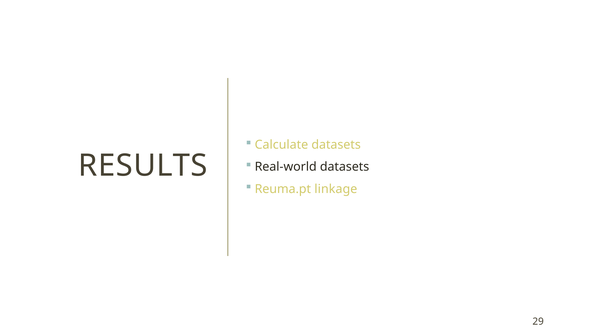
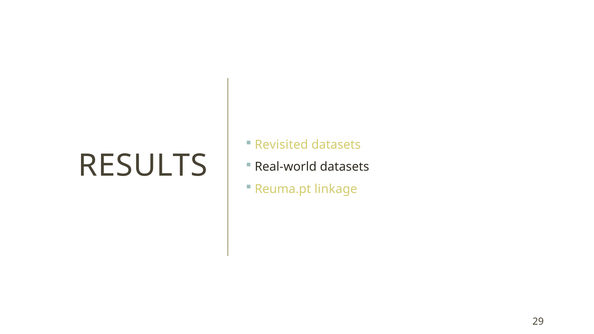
Calculate: Calculate -> Revisited (281, 145)
